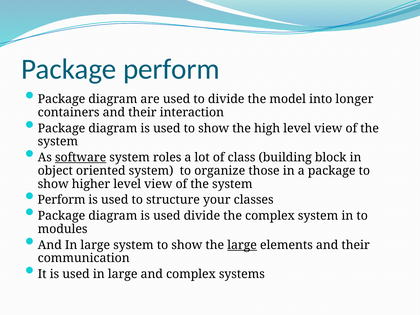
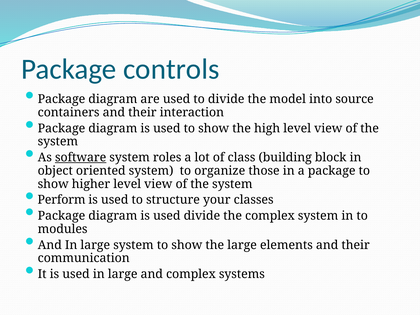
Package perform: perform -> controls (171, 69)
longer: longer -> source (355, 99)
large underline: present -> none (242, 245)
